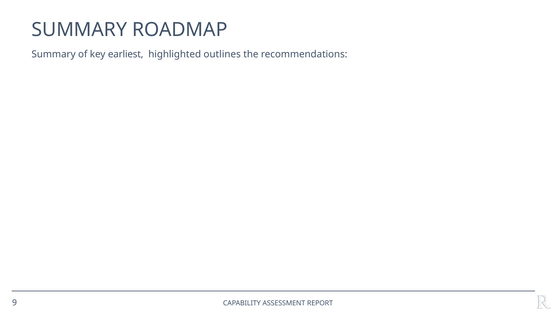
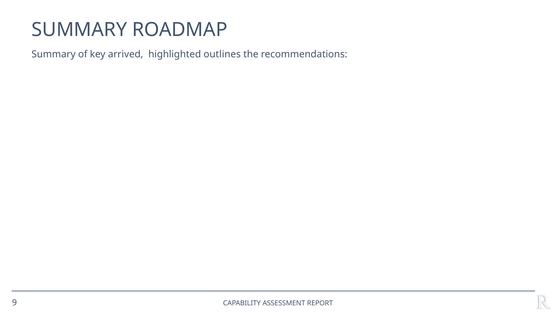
earliest: earliest -> arrived (126, 54)
